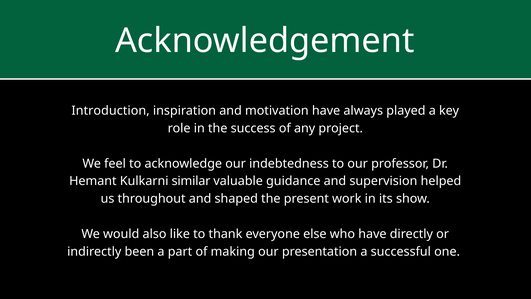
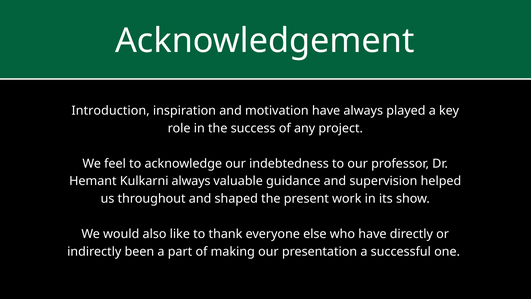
Kulkarni similar: similar -> always (191, 181)
